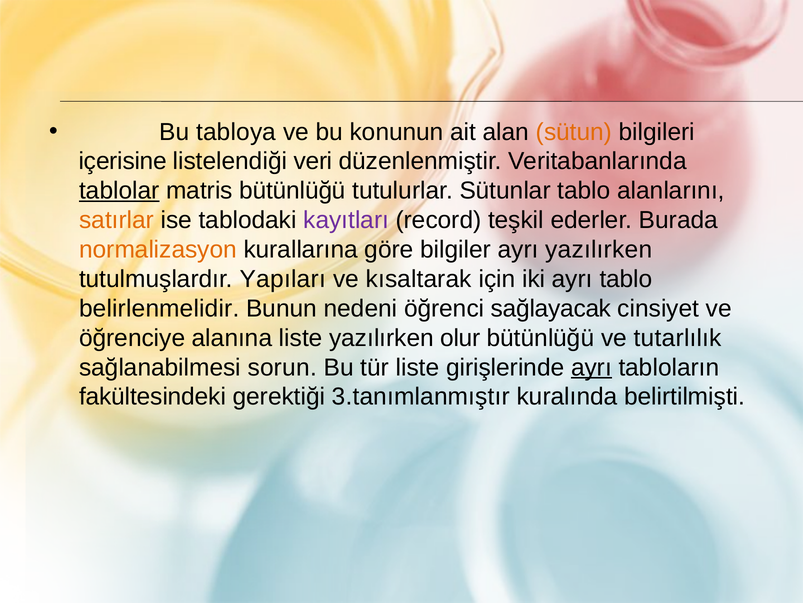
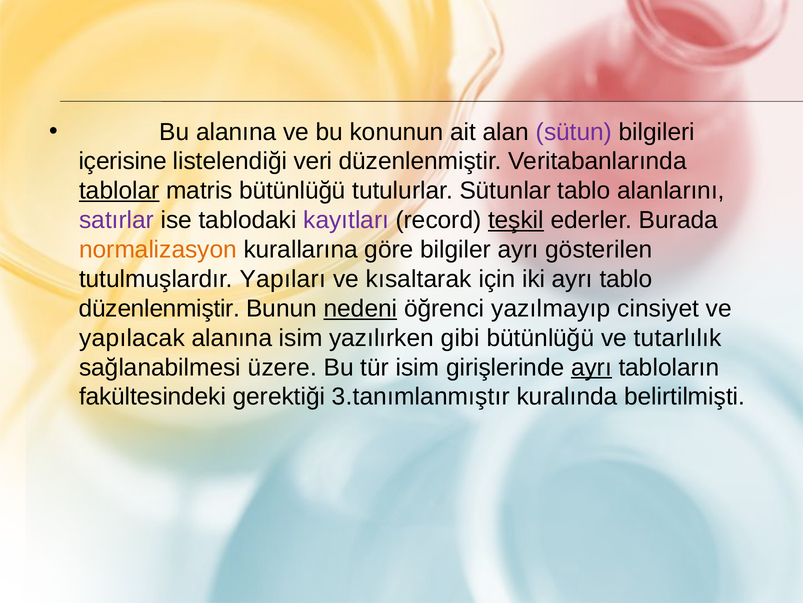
Bu tabloya: tabloya -> alanına (236, 132)
sütun colour: orange -> purple (574, 132)
satırlar colour: orange -> purple (117, 220)
teşkil underline: none -> present (516, 220)
ayrı yazılırken: yazılırken -> gösterilen (599, 249)
belirlenmelidir: belirlenmelidir -> düzenlenmiştir (159, 308)
nedeni underline: none -> present (360, 308)
sağlayacak: sağlayacak -> yazılmayıp (551, 308)
öğrenciye: öğrenciye -> yapılacak (132, 338)
alanına liste: liste -> isim (301, 338)
olur: olur -> gibi (460, 338)
sorun: sorun -> üzere (282, 367)
tür liste: liste -> isim (417, 367)
